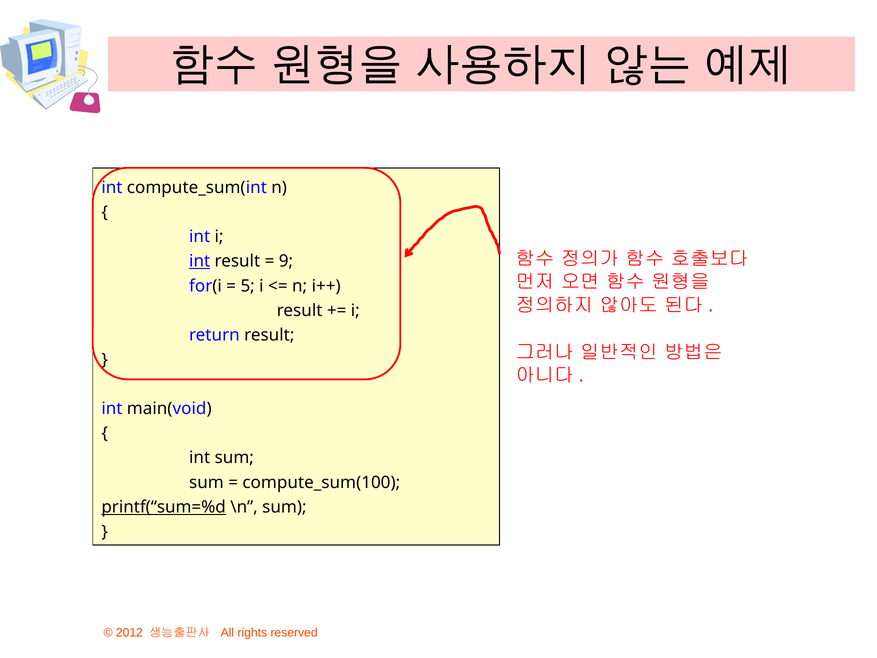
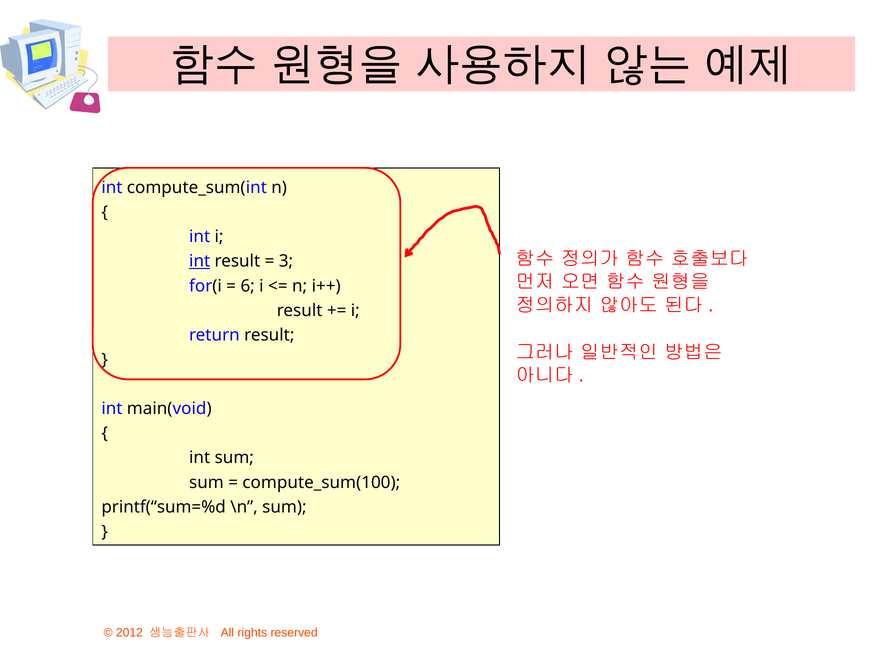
9: 9 -> 3 (286, 261)
5: 5 -> 6 (248, 286)
printf(“sum=%d underline: present -> none (164, 507)
